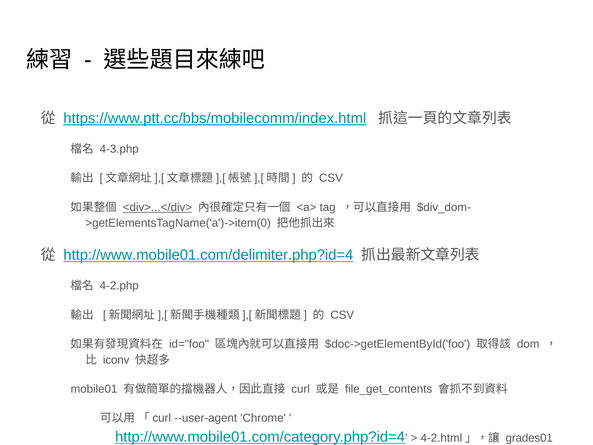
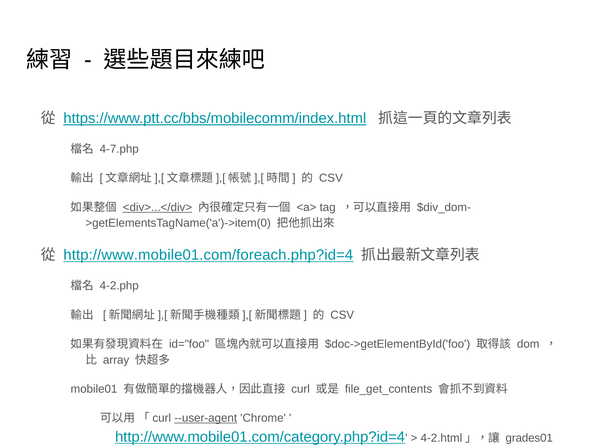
4-3.php: 4-3.php -> 4-7.php (119, 149)
http://www.mobile01.com/delimiter.php?id=4: http://www.mobile01.com/delimiter.php?id=4 -> http://www.mobile01.com/foreach.php?id=4 (208, 255)
iconv: iconv -> array (116, 360)
--user-agent underline: none -> present (206, 418)
